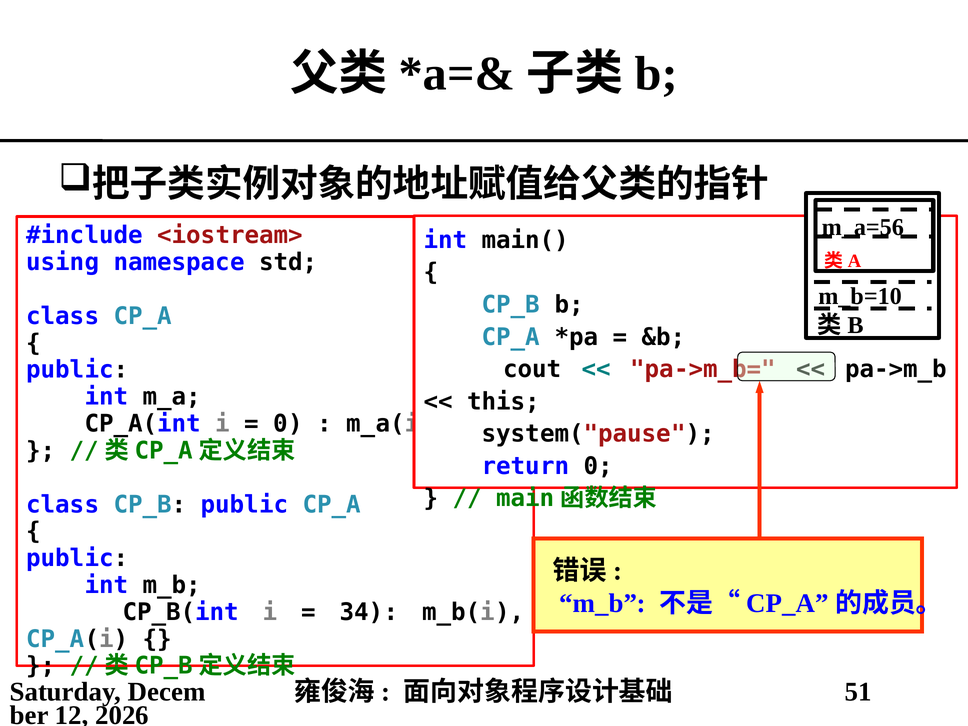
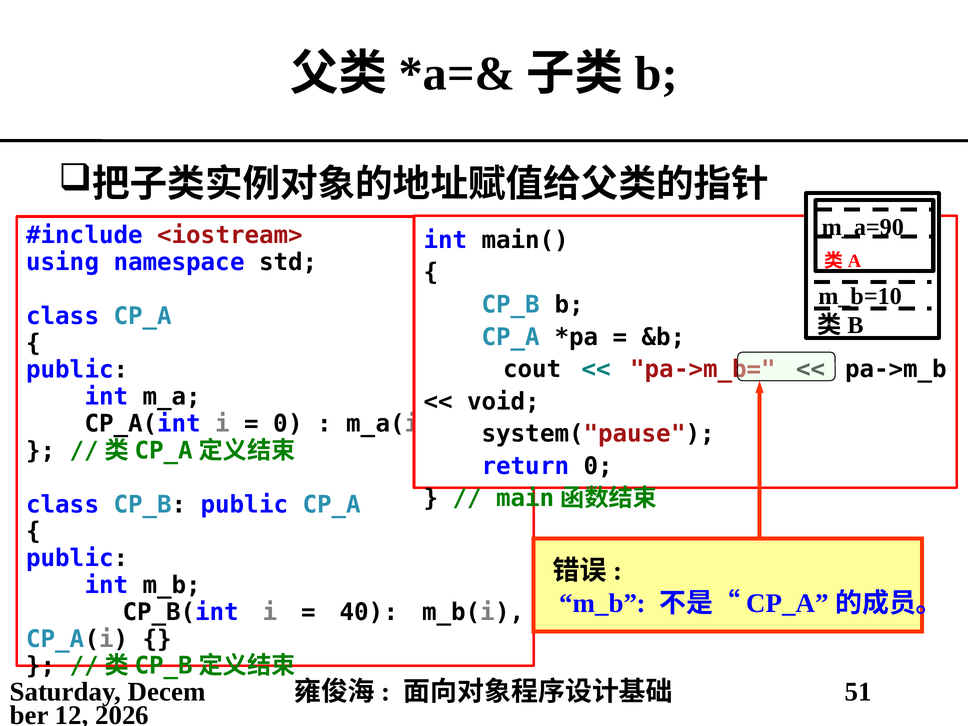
m_a=56: m_a=56 -> m_a=90 (863, 227)
this: this -> void (504, 402)
34: 34 -> 40 (369, 612)
